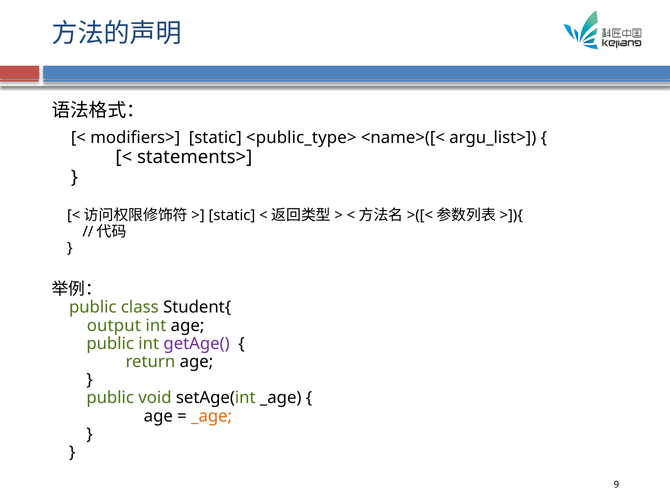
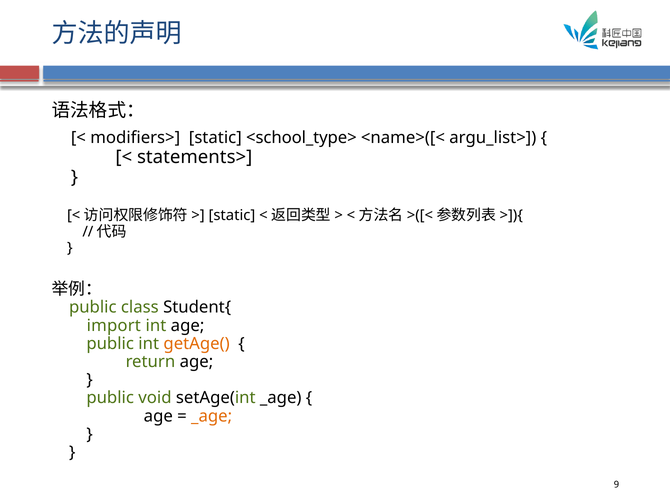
<public_type>: <public_type> -> <school_type> (301, 138)
output: output -> import (114, 325)
getAge( colour: purple -> orange (197, 343)
